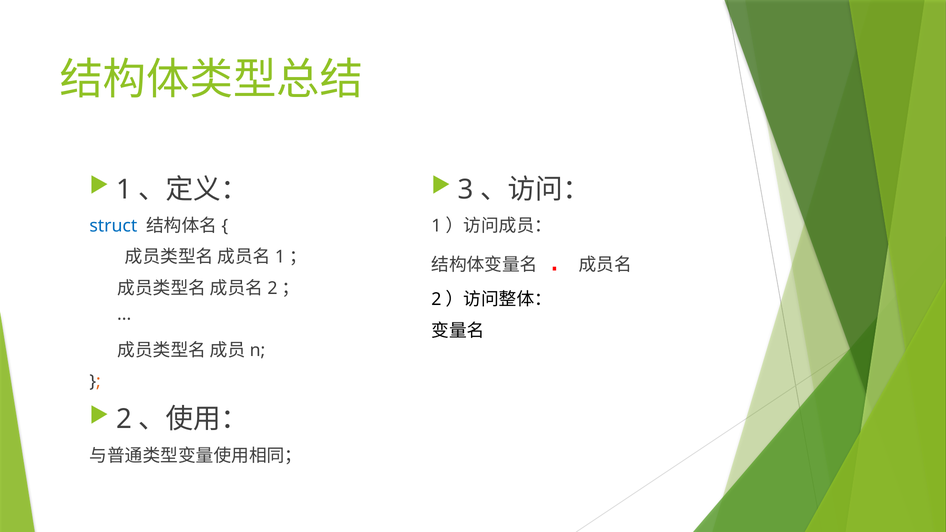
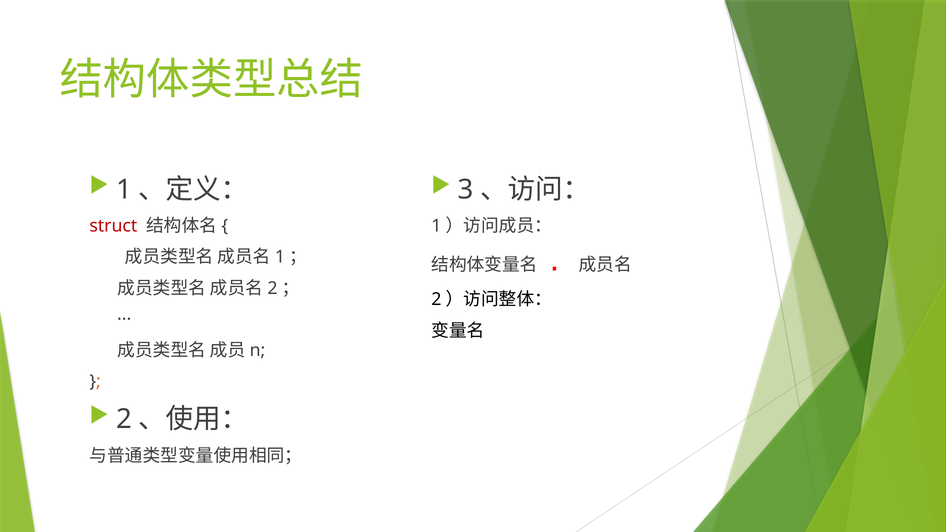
struct colour: blue -> red (113, 226)
